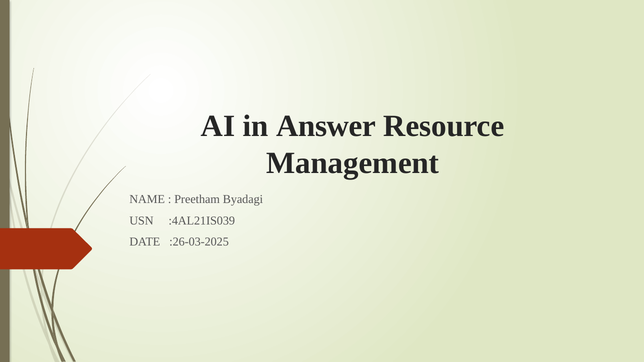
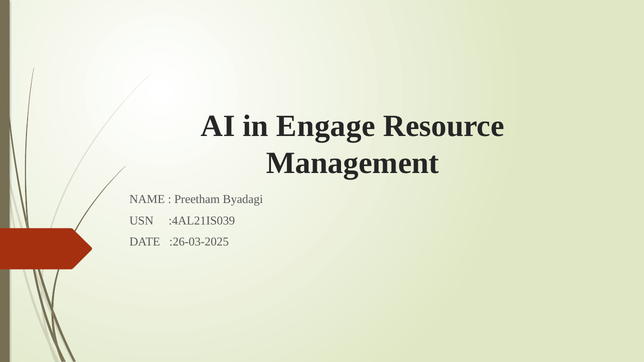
Answer: Answer -> Engage (326, 126)
